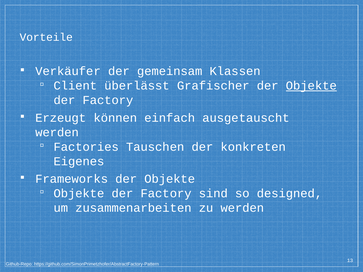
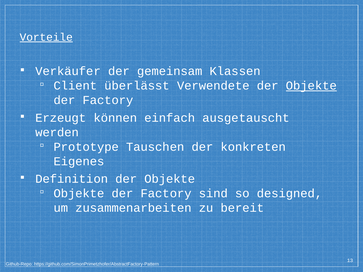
Vorteile underline: none -> present (46, 37)
Grafischer: Grafischer -> Verwendete (213, 86)
Factories: Factories -> Prototype (86, 147)
Frameworks: Frameworks -> Definition (72, 179)
zu werden: werden -> bereit (242, 208)
